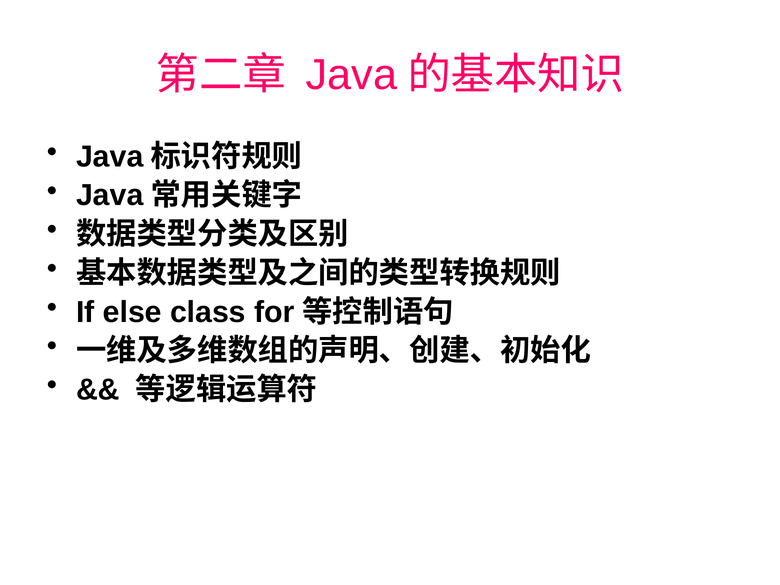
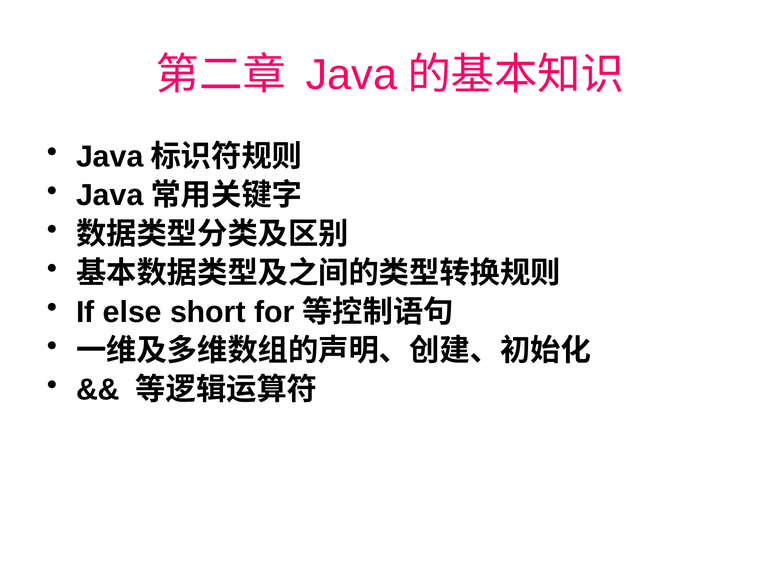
class: class -> short (208, 312)
